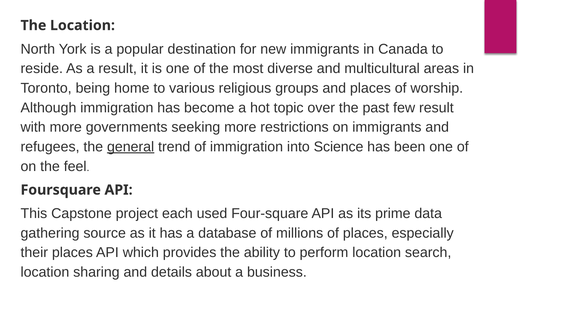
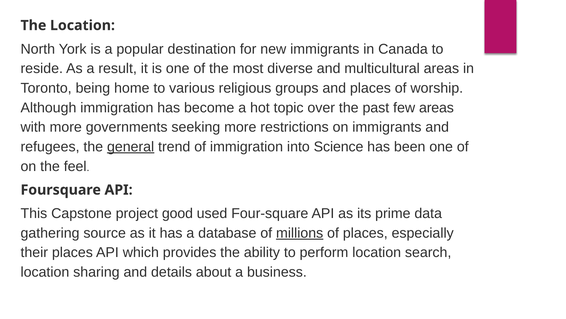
few result: result -> areas (436, 107)
each: each -> good (177, 213)
millions underline: none -> present (300, 233)
